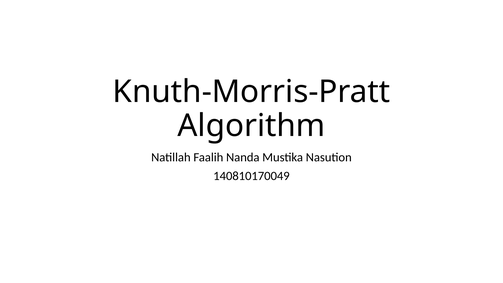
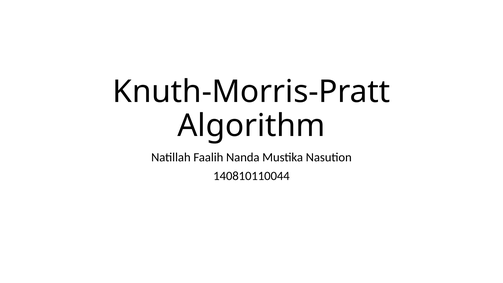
140810170049: 140810170049 -> 140810110044 (251, 176)
